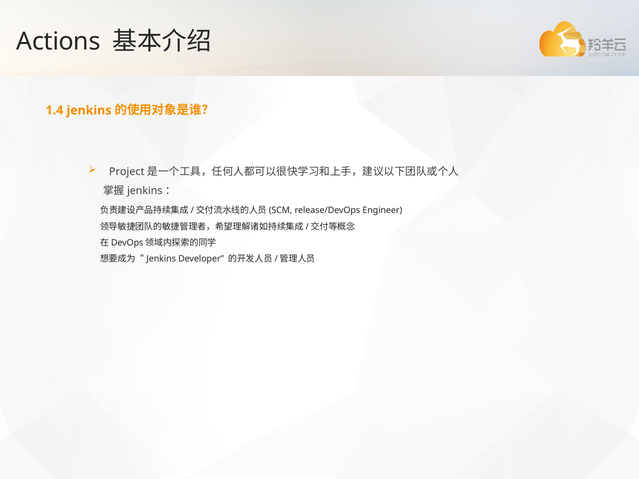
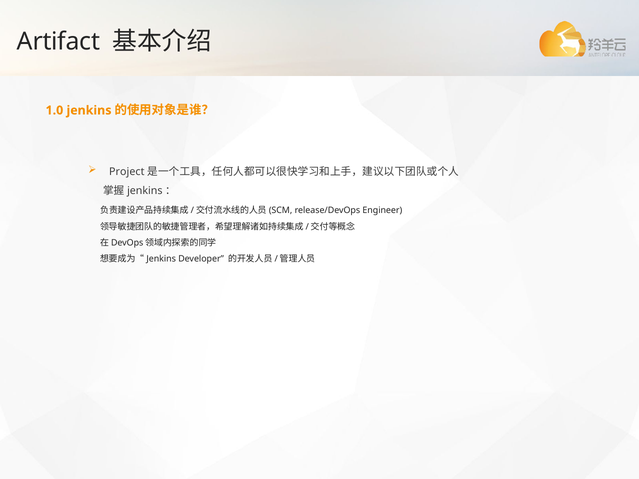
Actions: Actions -> Artifact (58, 41)
1.4: 1.4 -> 1.0 (54, 110)
